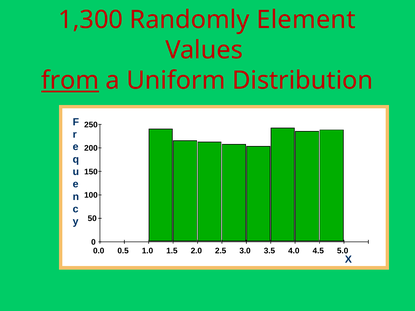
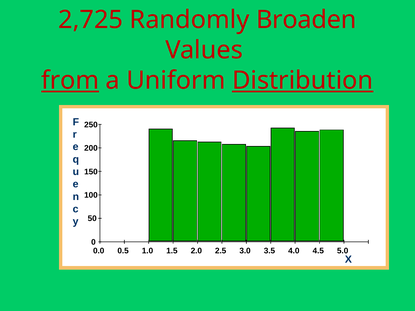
1,300: 1,300 -> 2,725 (91, 20)
Element: Element -> Broaden (306, 20)
Distribution underline: none -> present (303, 81)
